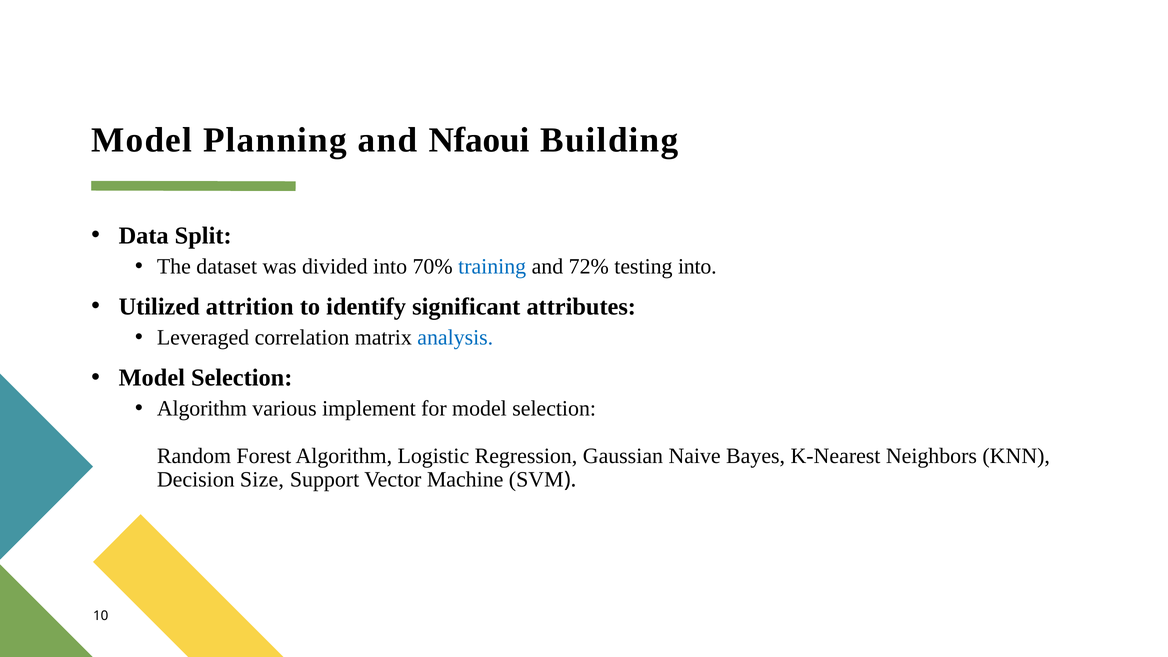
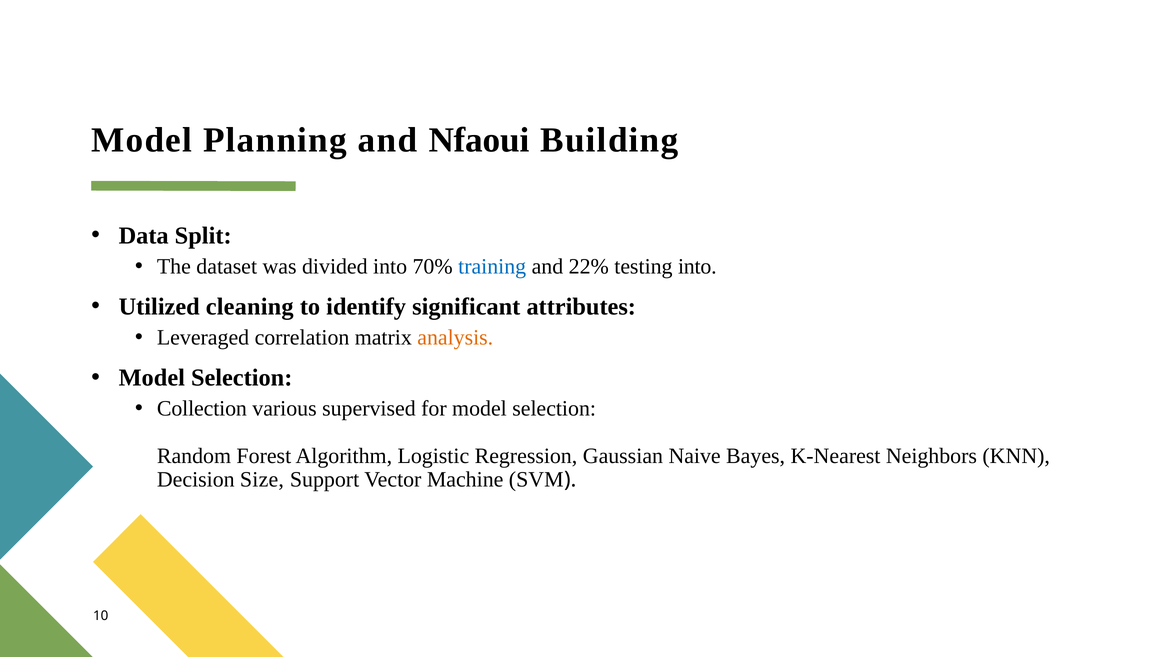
72%: 72% -> 22% (589, 266)
attrition: attrition -> cleaning (250, 307)
analysis colour: blue -> orange (455, 337)
Algorithm: Algorithm -> Collection (202, 409)
implement: implement -> supervised (369, 409)
